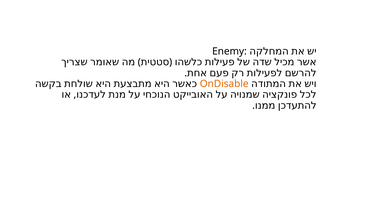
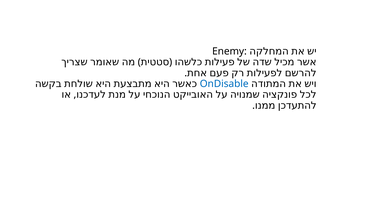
OnDisable colour: orange -> blue (224, 84)
